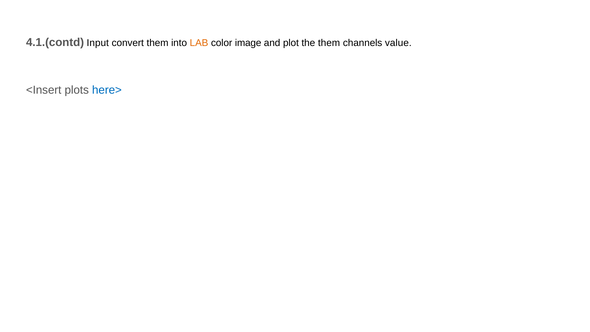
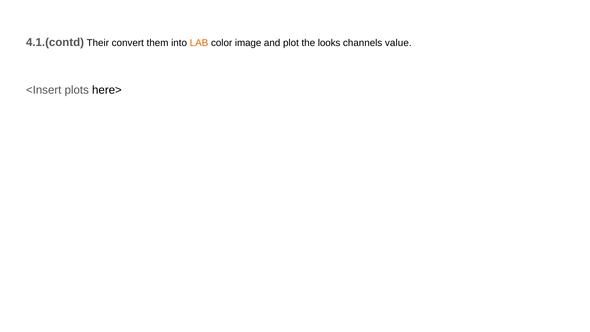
Input: Input -> Their (98, 43)
the them: them -> looks (329, 43)
here> colour: blue -> black (107, 90)
